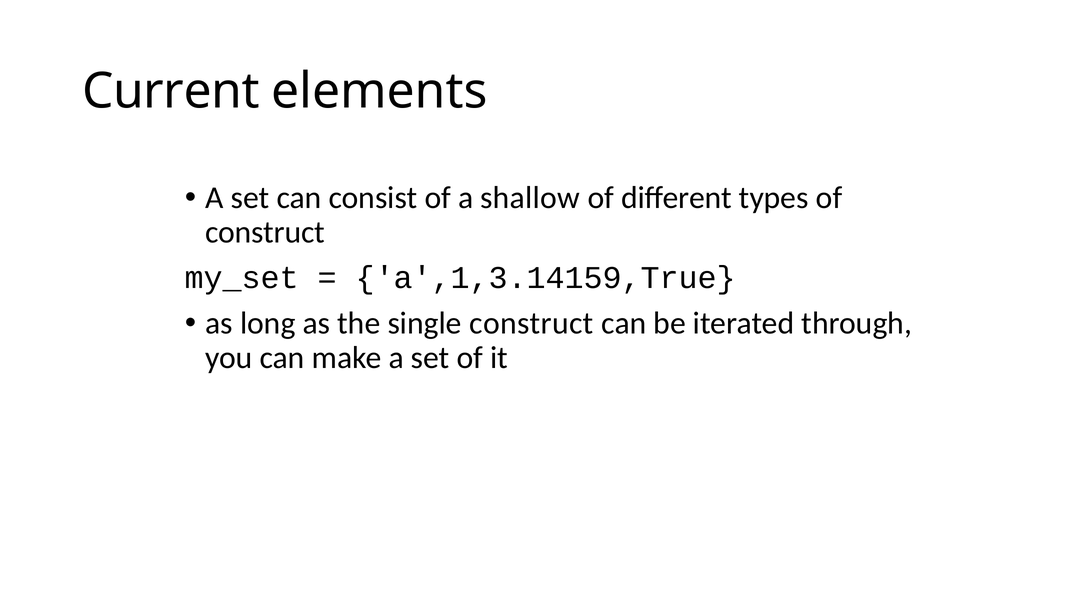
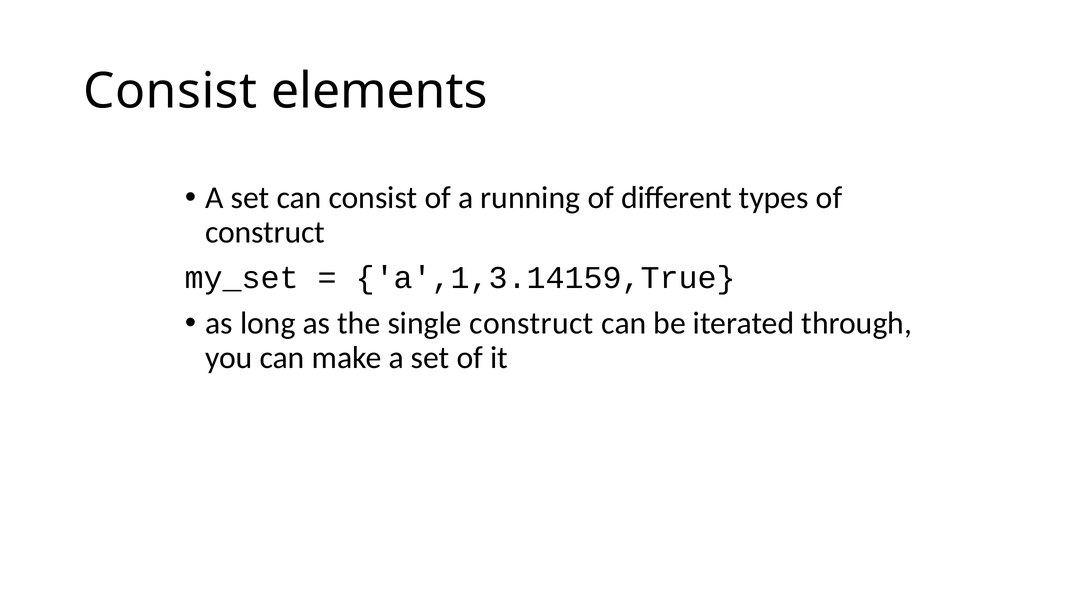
Current: Current -> Consist (170, 91)
shallow: shallow -> running (530, 198)
